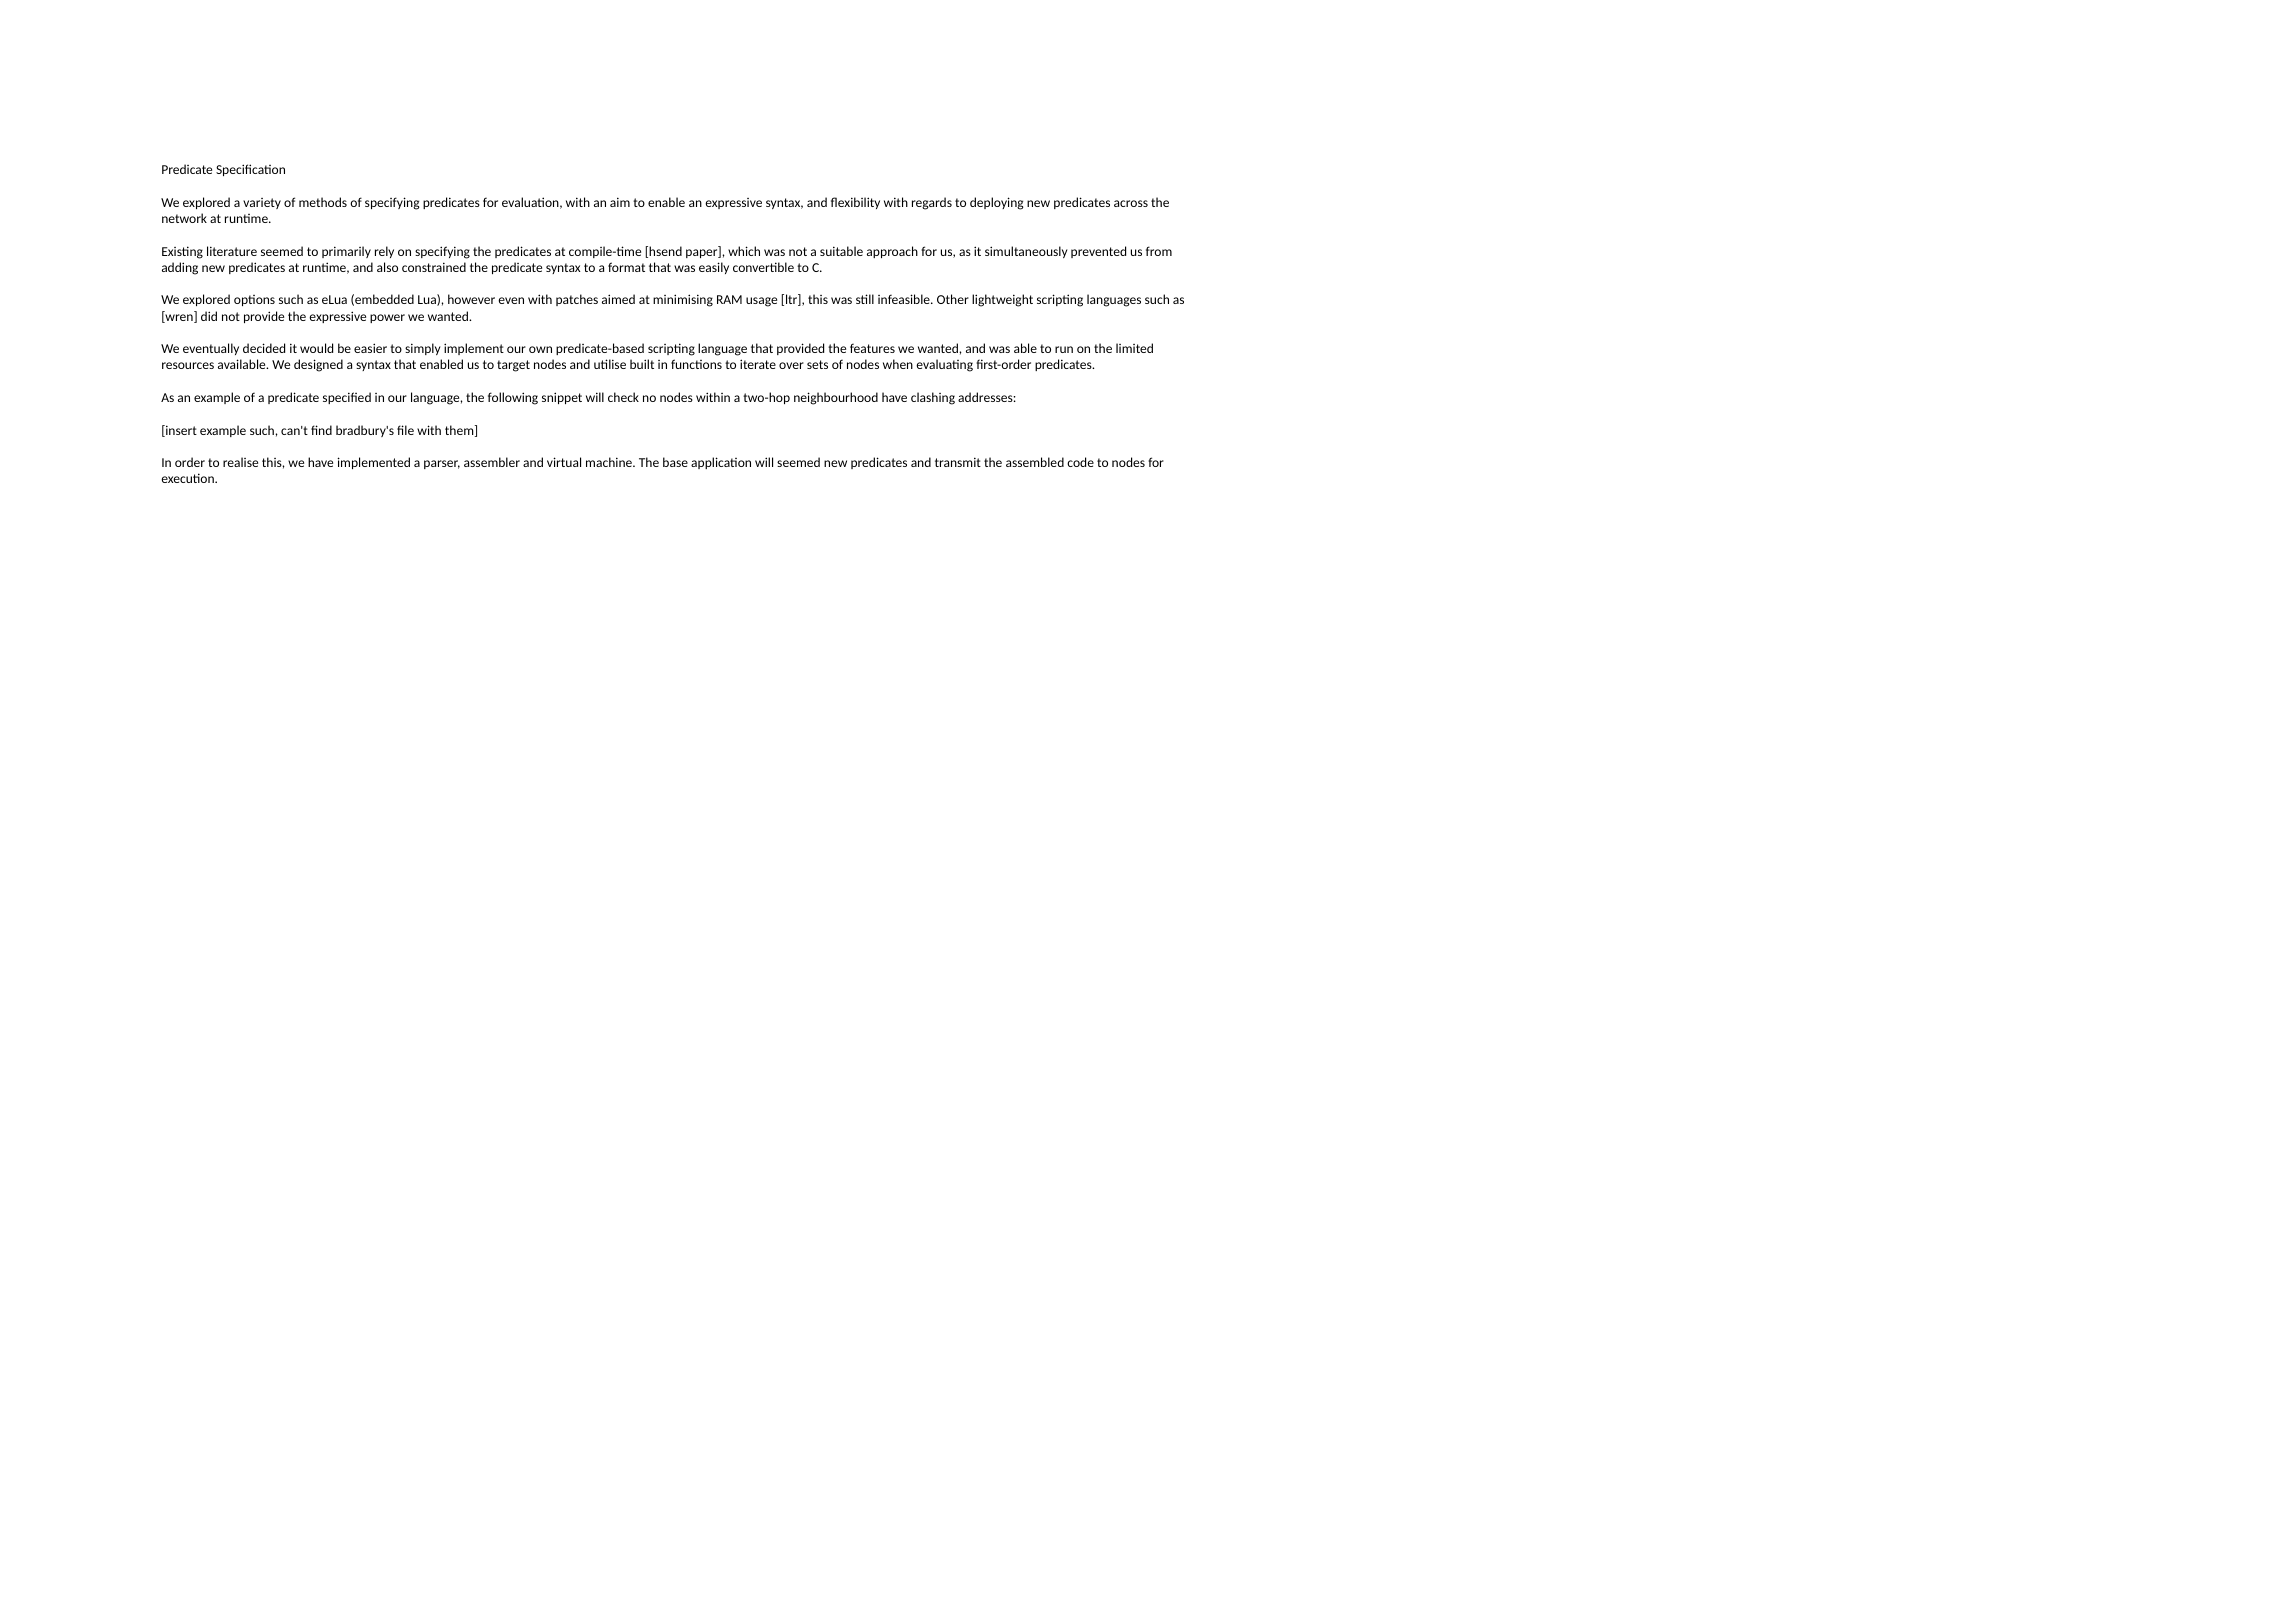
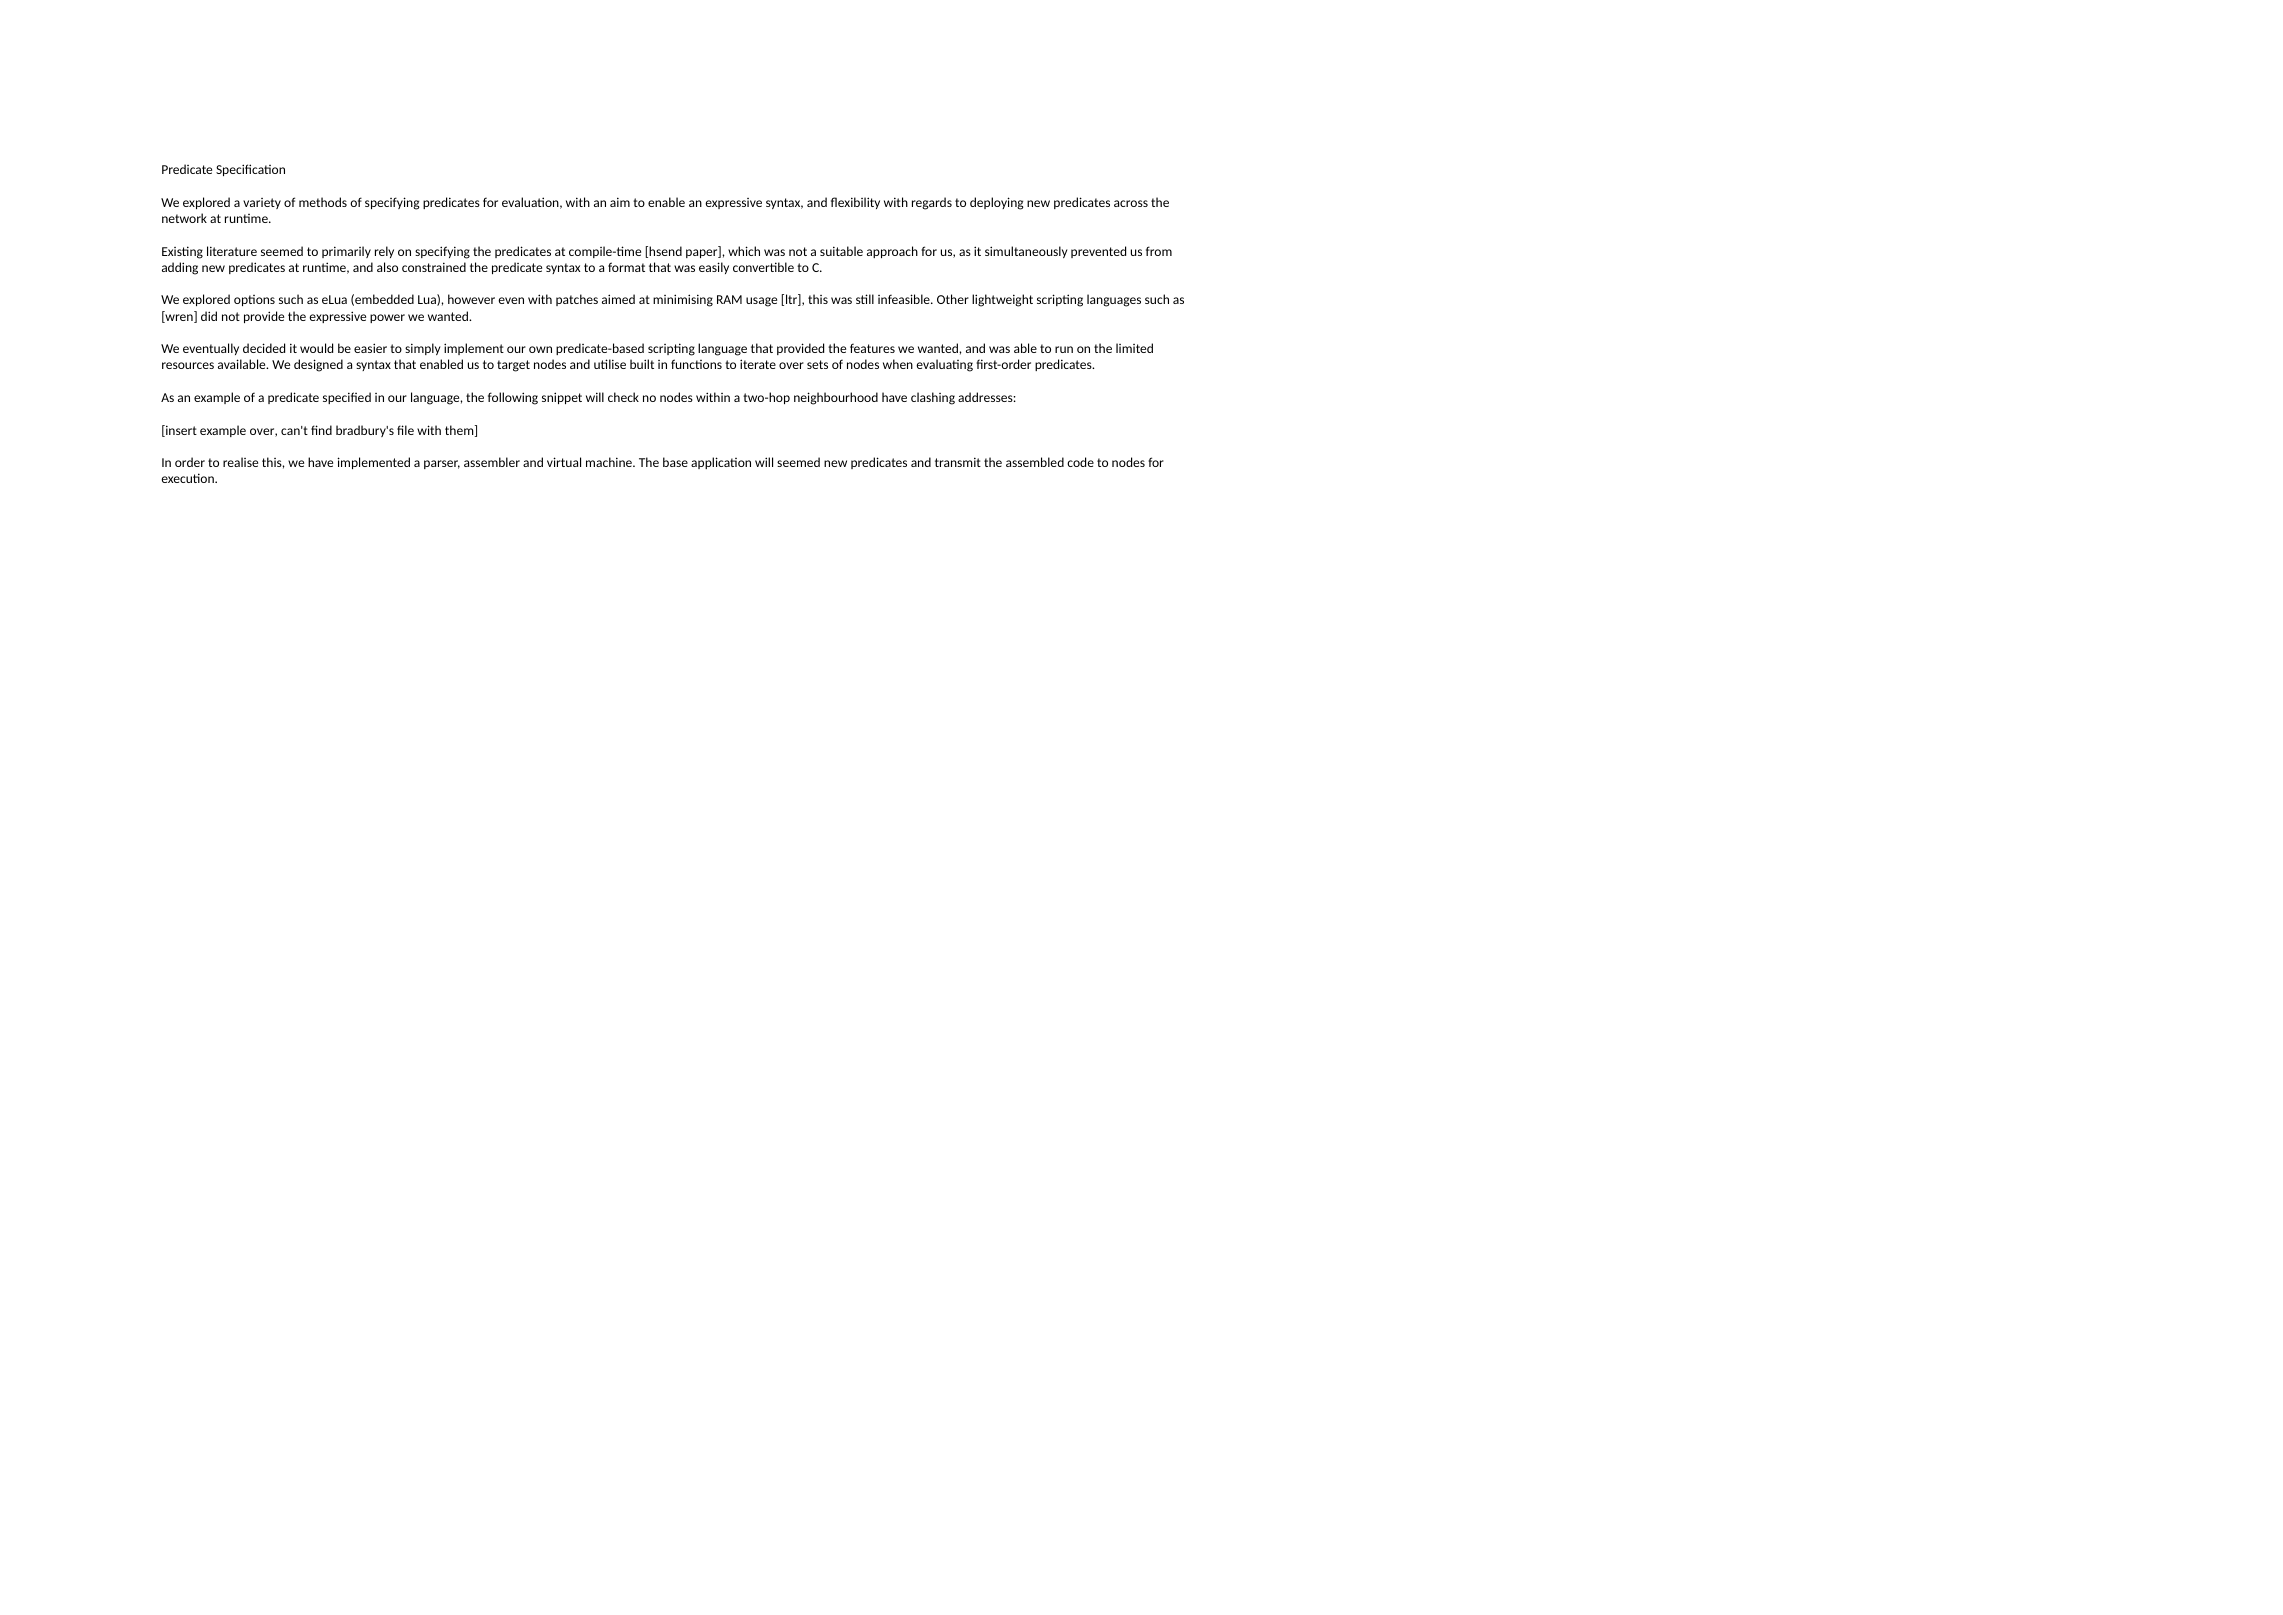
example such: such -> over (264, 430)
